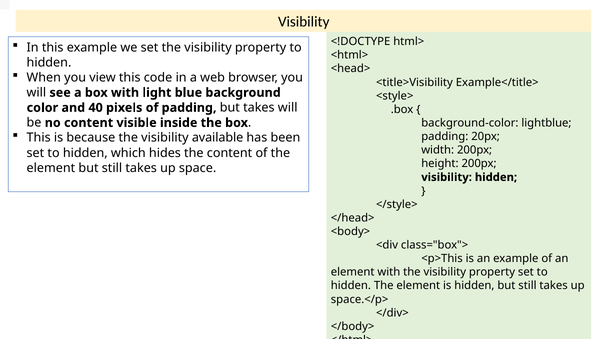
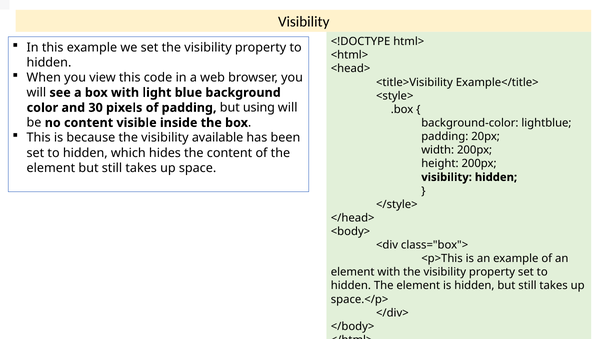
40: 40 -> 30 (96, 108)
but takes: takes -> using (259, 108)
